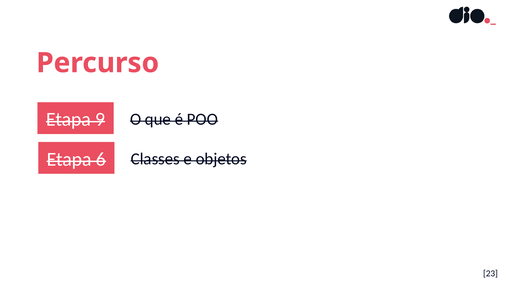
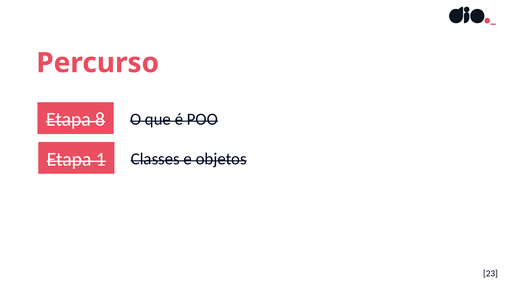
9: 9 -> 8 (100, 120)
6: 6 -> 1 (101, 159)
